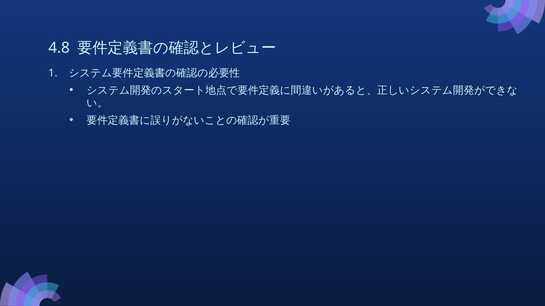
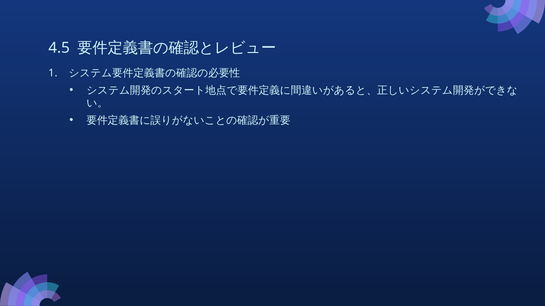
4.8: 4.8 -> 4.5 (59, 48)
